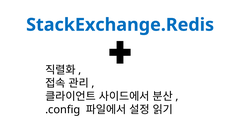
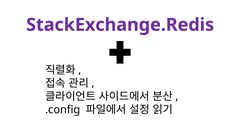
StackExchange.Redis colour: blue -> purple (120, 25)
